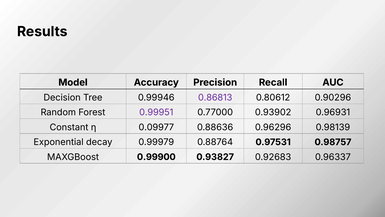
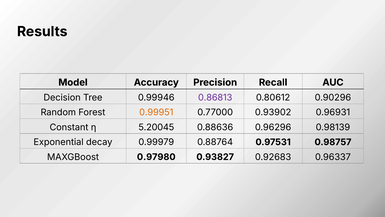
0.99951 colour: purple -> orange (156, 112)
0.09977: 0.09977 -> 5.20045 (156, 127)
0.99900: 0.99900 -> 0.97980 (156, 157)
